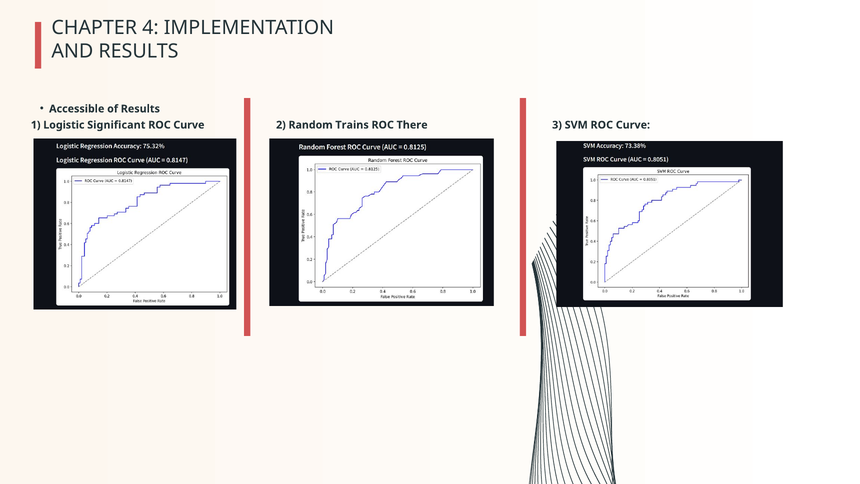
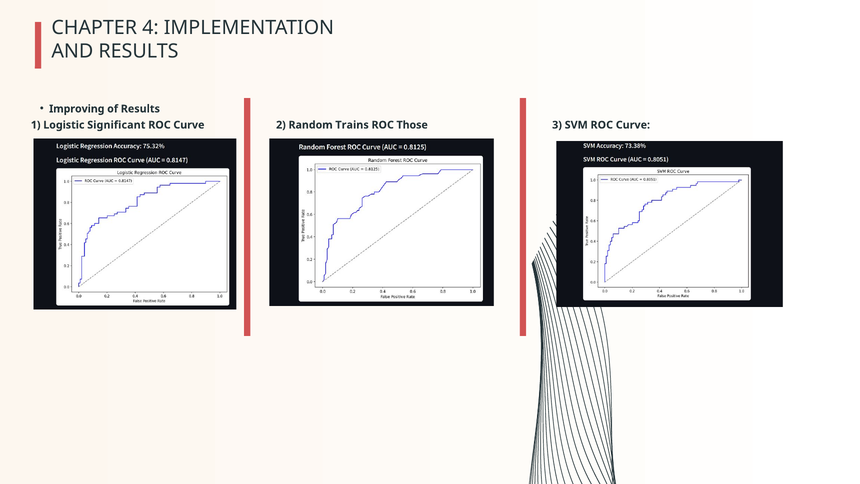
Accessible: Accessible -> Improving (77, 109)
There: There -> Those (412, 125)
